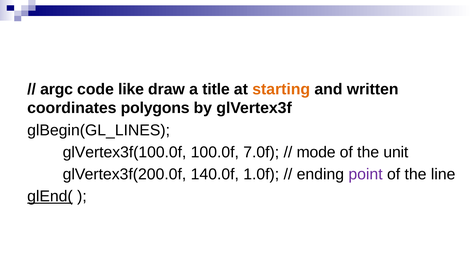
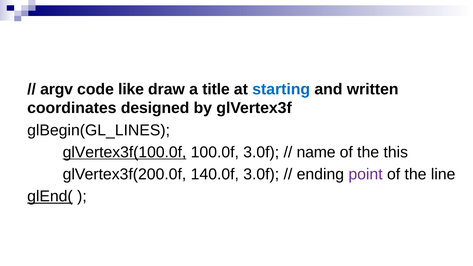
argc: argc -> argv (57, 89)
starting colour: orange -> blue (281, 89)
polygons: polygons -> designed (155, 108)
glVertex3f(100.0f underline: none -> present (124, 152)
100.0f 7.0f: 7.0f -> 3.0f (261, 152)
mode: mode -> name (316, 152)
unit: unit -> this (396, 152)
140.0f 1.0f: 1.0f -> 3.0f (261, 174)
